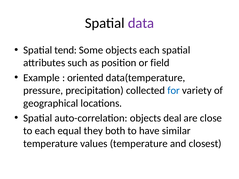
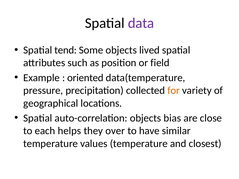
objects each: each -> lived (149, 50)
for colour: blue -> orange (174, 91)
deal: deal -> bias (172, 118)
equal: equal -> helps (69, 131)
both: both -> over (115, 131)
